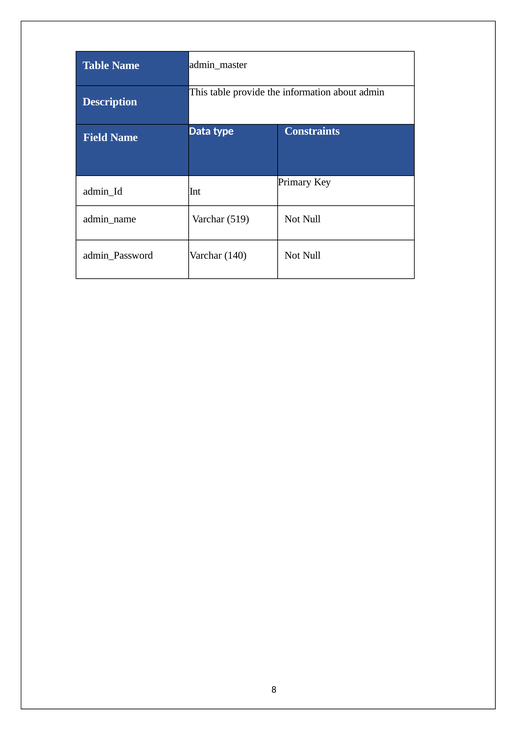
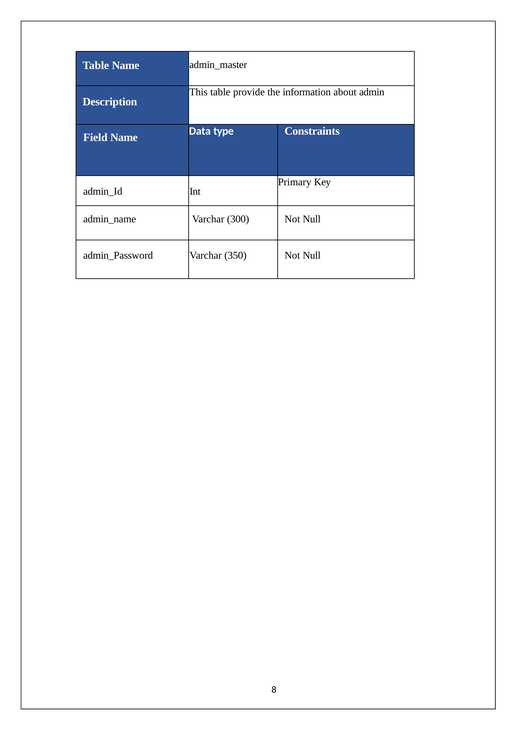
519: 519 -> 300 (238, 219)
140: 140 -> 350 (235, 256)
